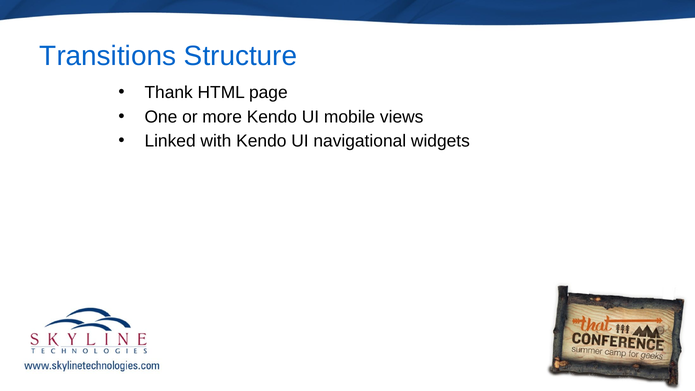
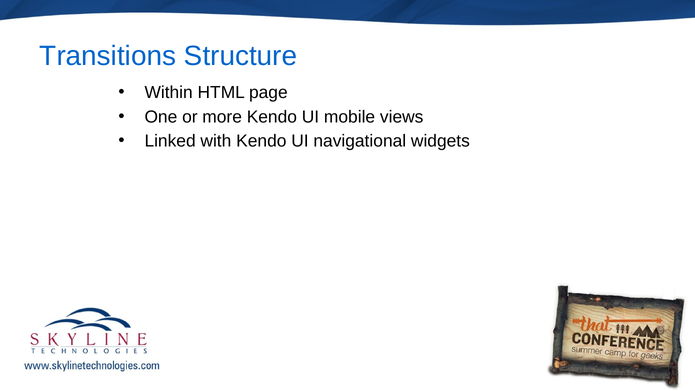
Thank: Thank -> Within (169, 93)
